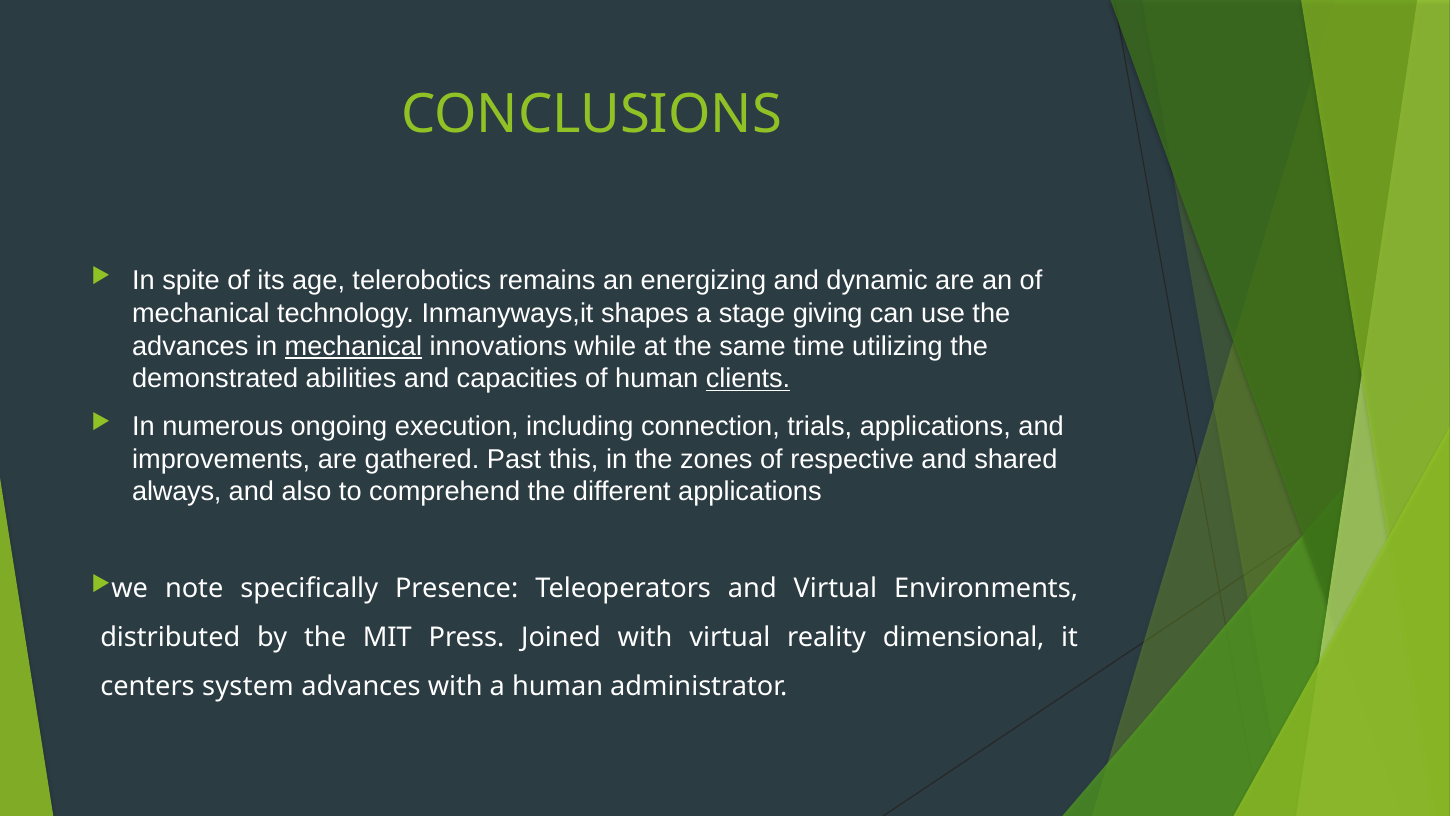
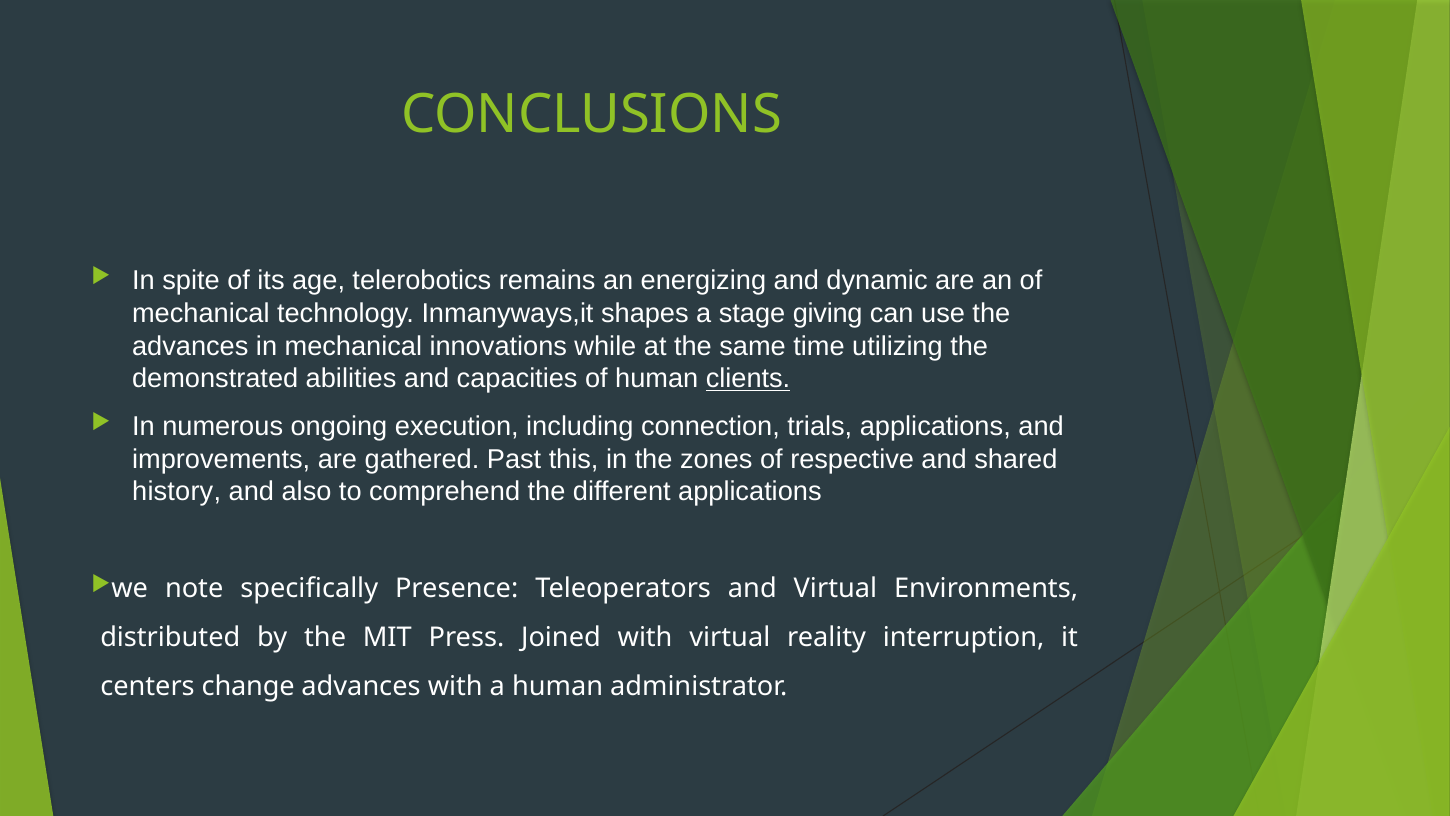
mechanical underline: present -> none (353, 346)
always: always -> history (177, 491)
dimensional: dimensional -> interruption (964, 637)
system: system -> change (248, 686)
